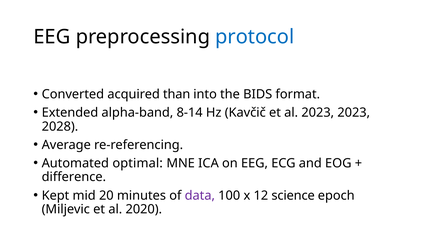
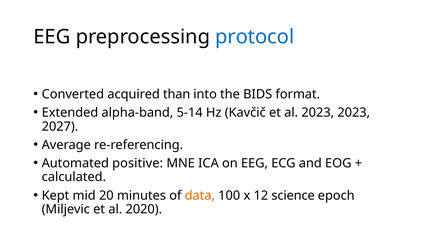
8-14: 8-14 -> 5-14 (190, 113)
2028: 2028 -> 2027 (60, 126)
optimal: optimal -> positive (138, 163)
difference: difference -> calculated (74, 177)
data colour: purple -> orange (200, 195)
